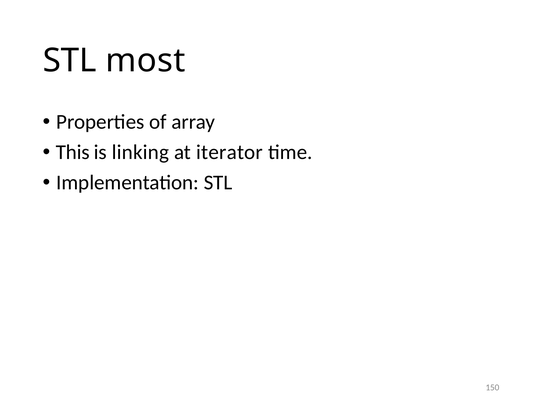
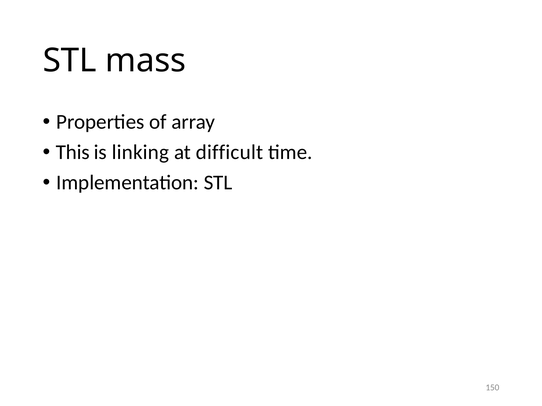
most: most -> mass (146, 61)
iterator: iterator -> difficult (230, 152)
